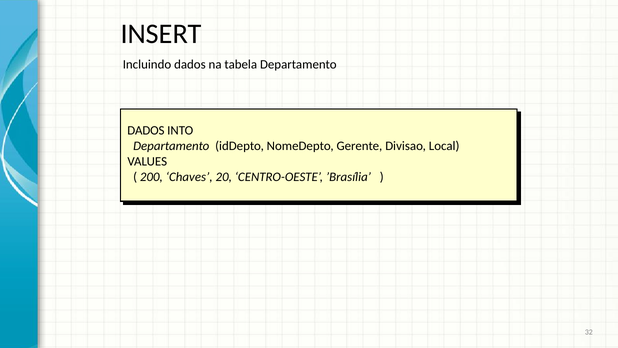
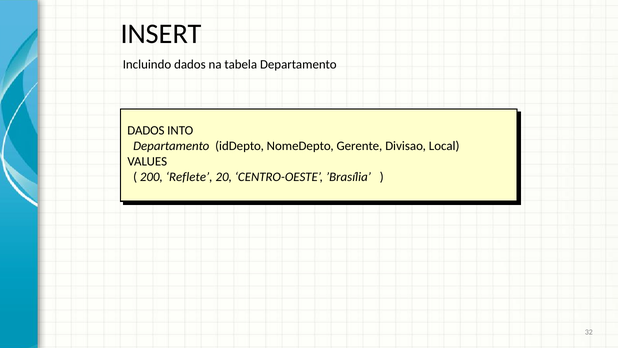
Chaves: Chaves -> Reflete (189, 177)
